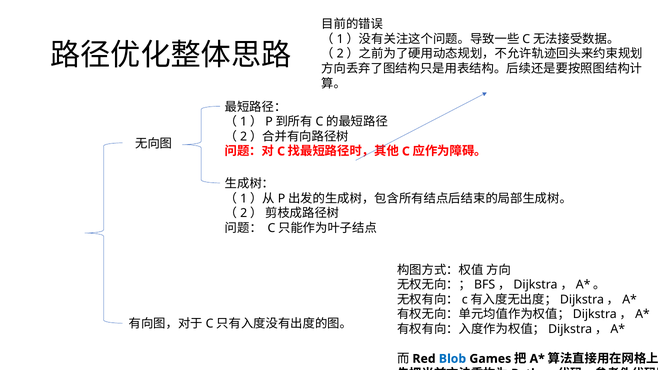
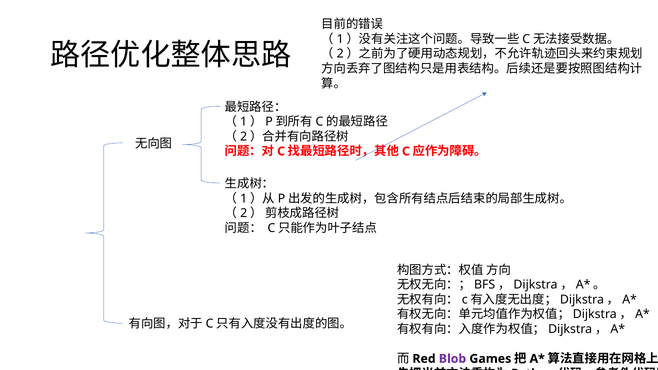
Blob colour: blue -> purple (452, 359)
